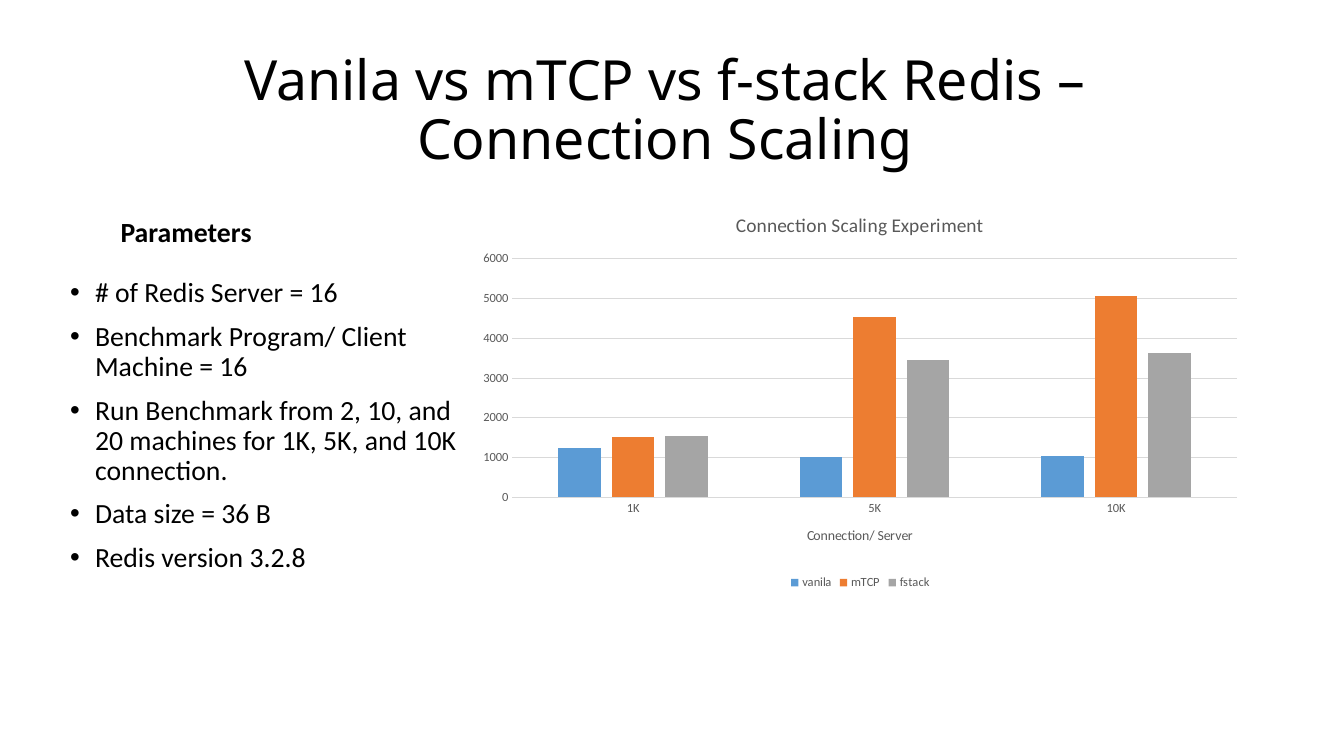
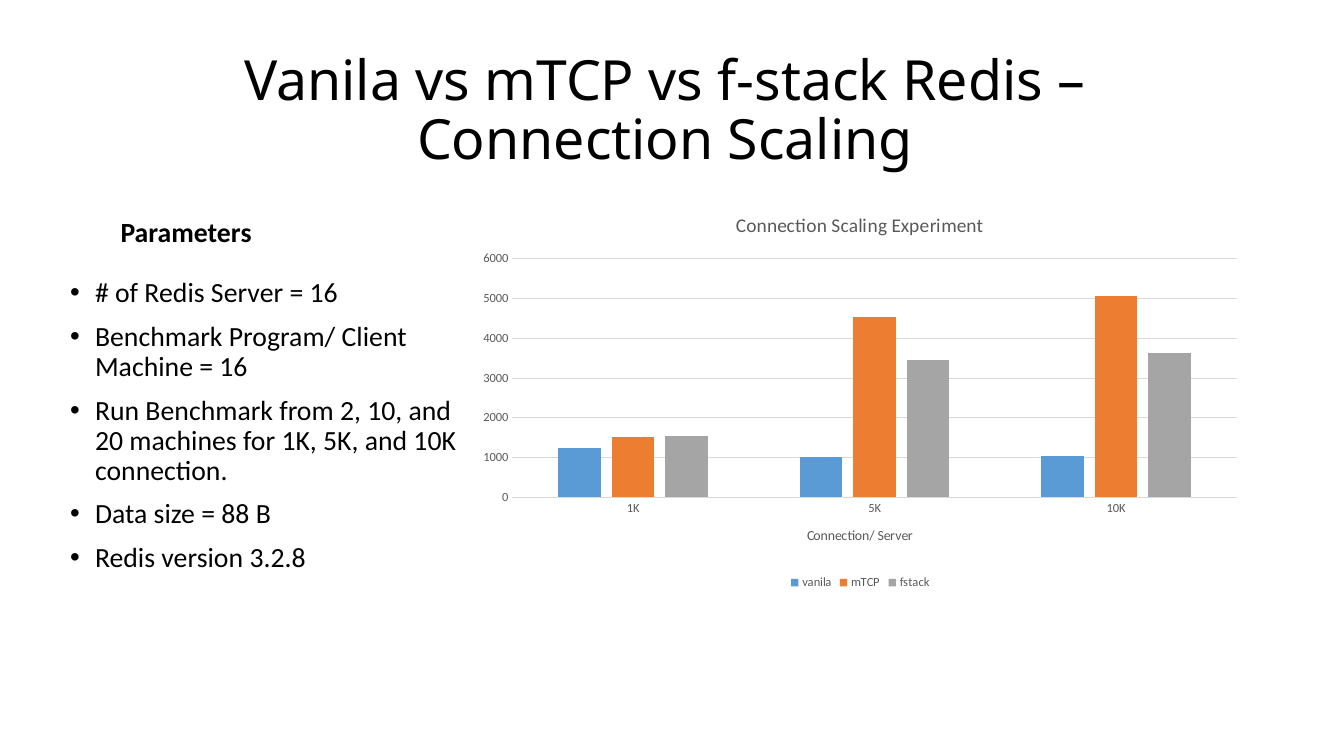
36: 36 -> 88 (235, 515)
